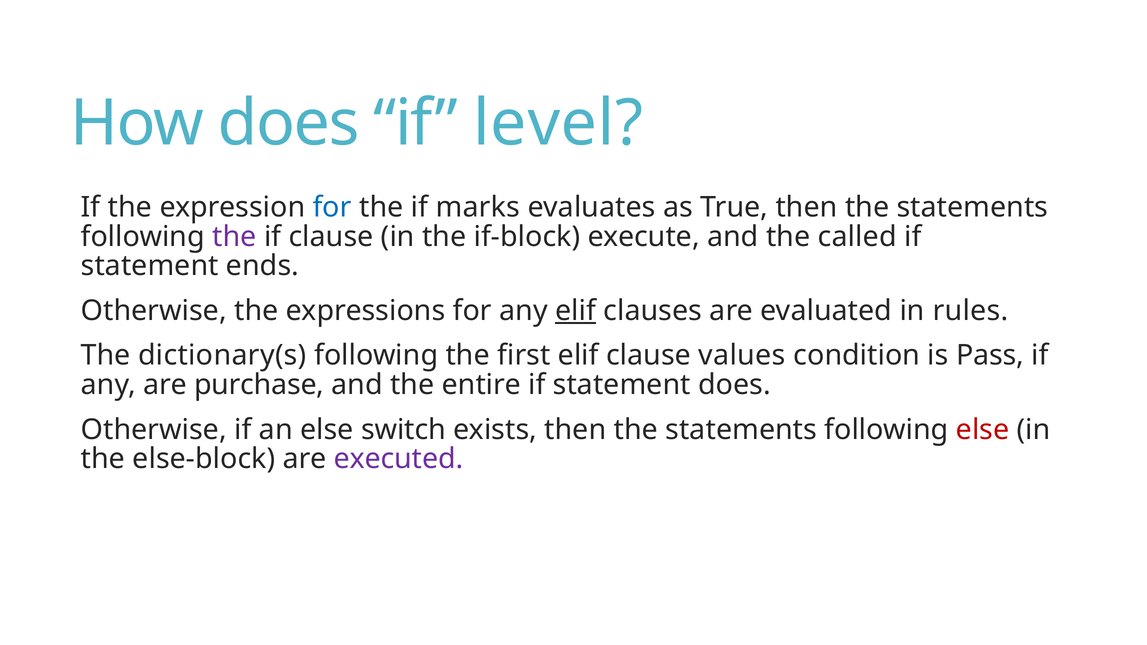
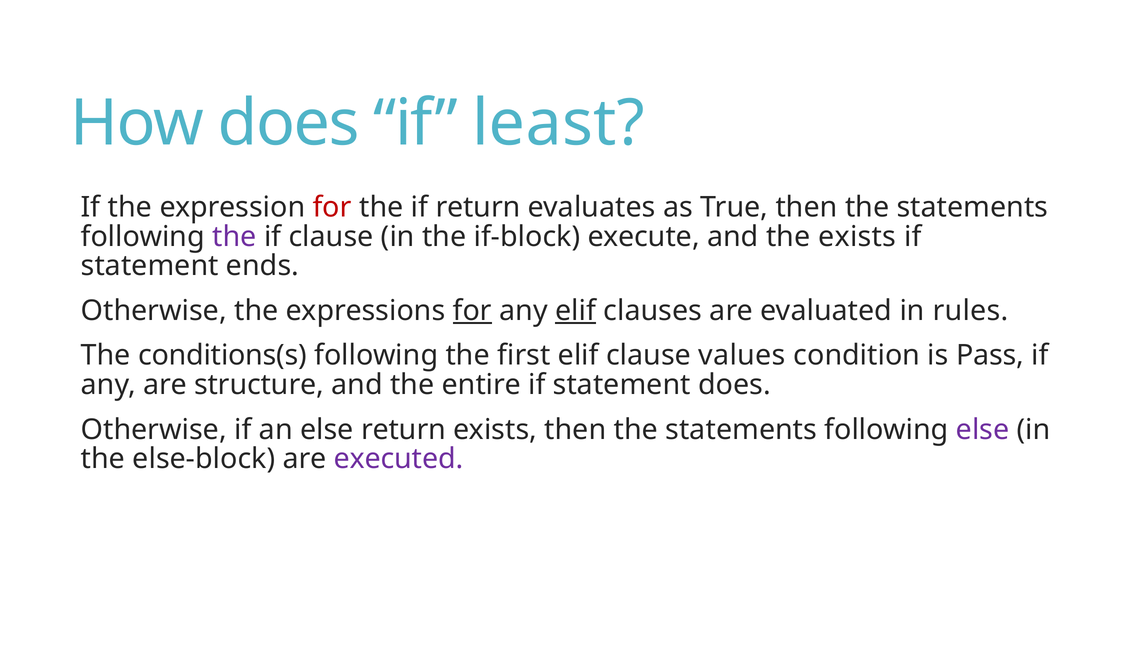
level: level -> least (558, 123)
for colour: blue -> red (332, 207)
if marks: marks -> return (478, 207)
the called: called -> exists (857, 237)
for underline: none -> present (472, 311)
dictionary(s: dictionary(s -> conditions(s (223, 356)
purchase: purchase -> structure (259, 385)
else switch: switch -> return (404, 430)
else colour: red -> purple (983, 430)
